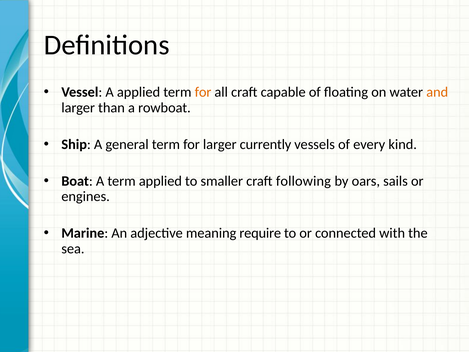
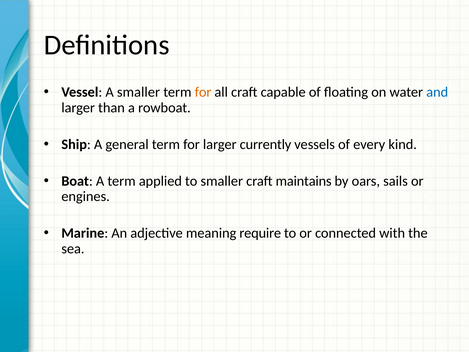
A applied: applied -> smaller (138, 92)
and colour: orange -> blue (437, 92)
following: following -> maintains (304, 181)
